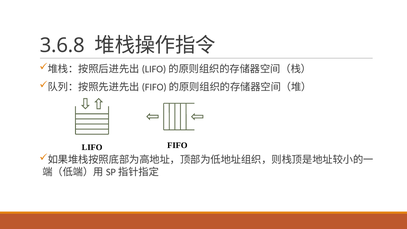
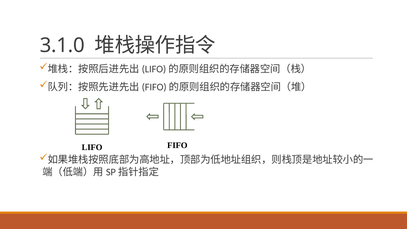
3.6.8: 3.6.8 -> 3.1.0 (62, 46)
